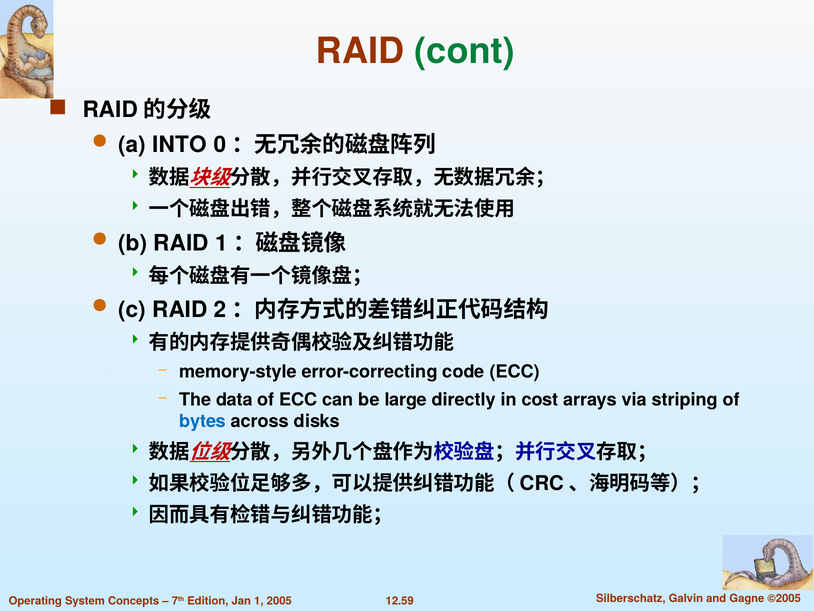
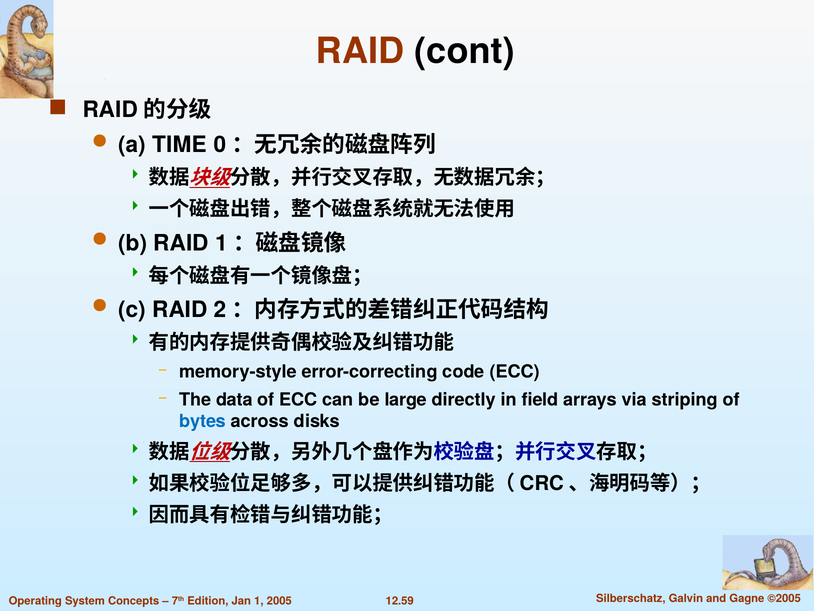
cont colour: green -> black (465, 51)
INTO: INTO -> TIME (180, 145)
cost: cost -> field (540, 399)
